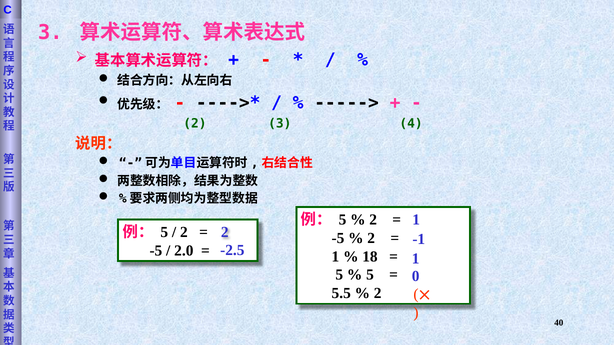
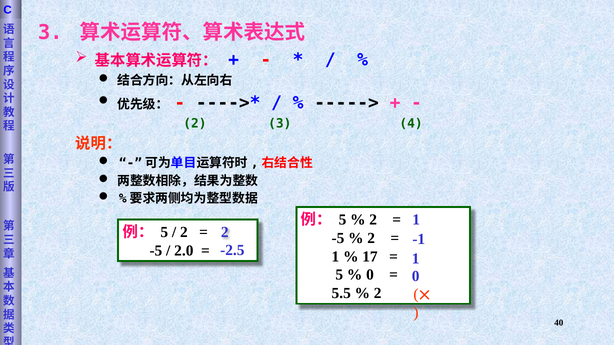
18: 18 -> 17 (370, 257)
5: 5 -> 0 (370, 275)
